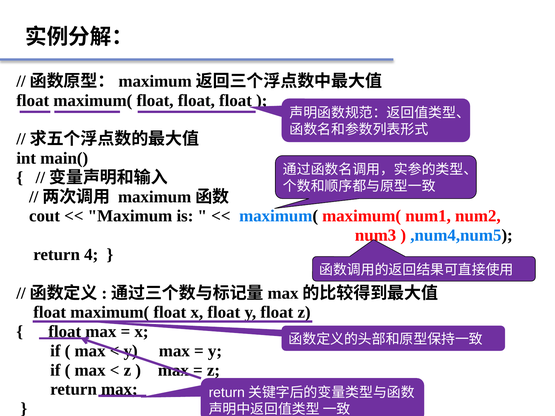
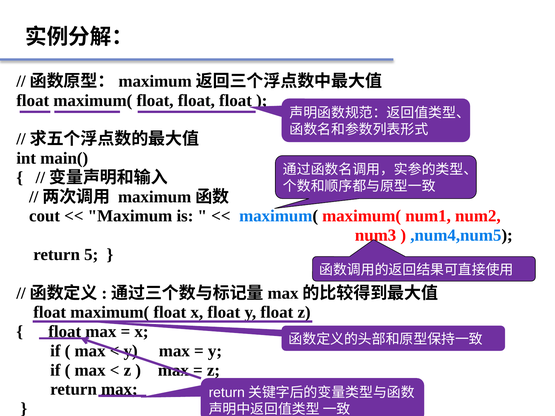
4: 4 -> 5 (91, 255)
